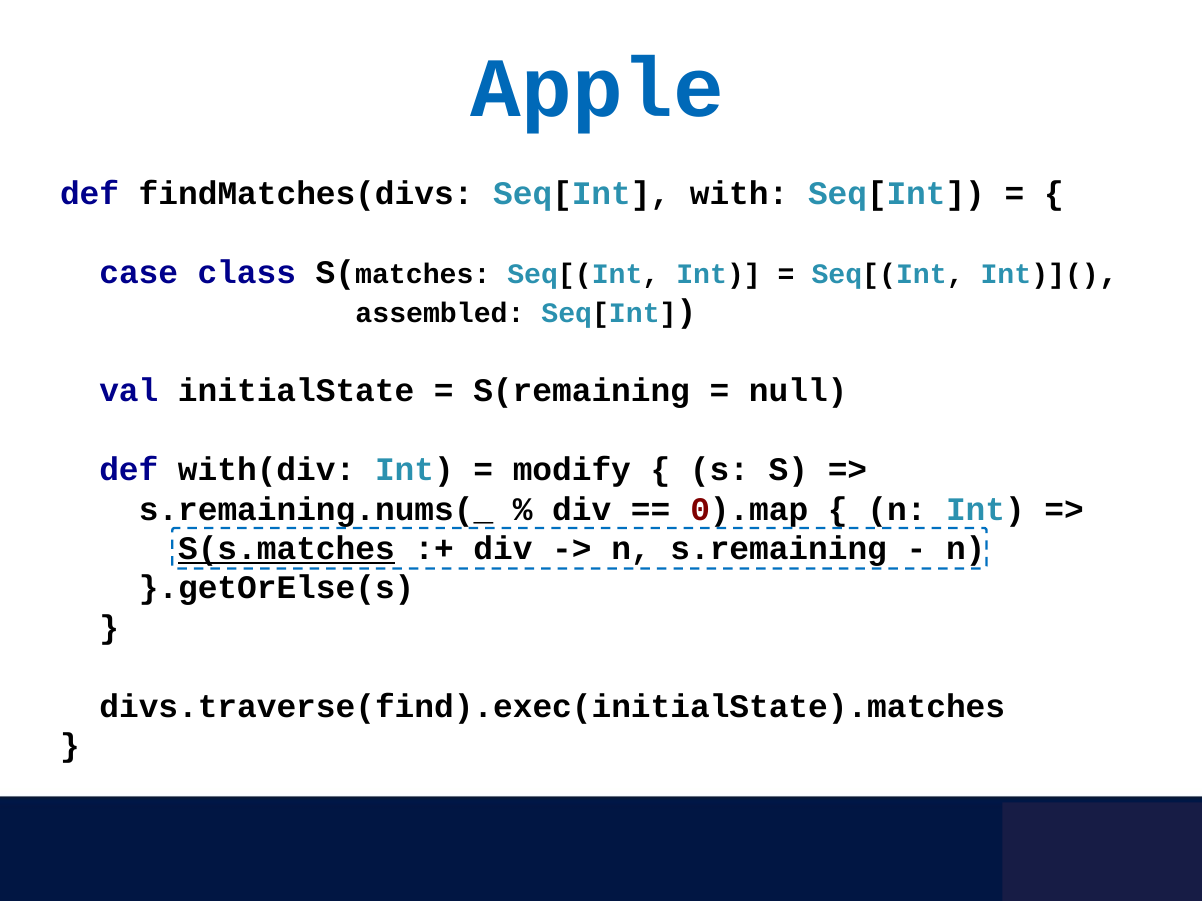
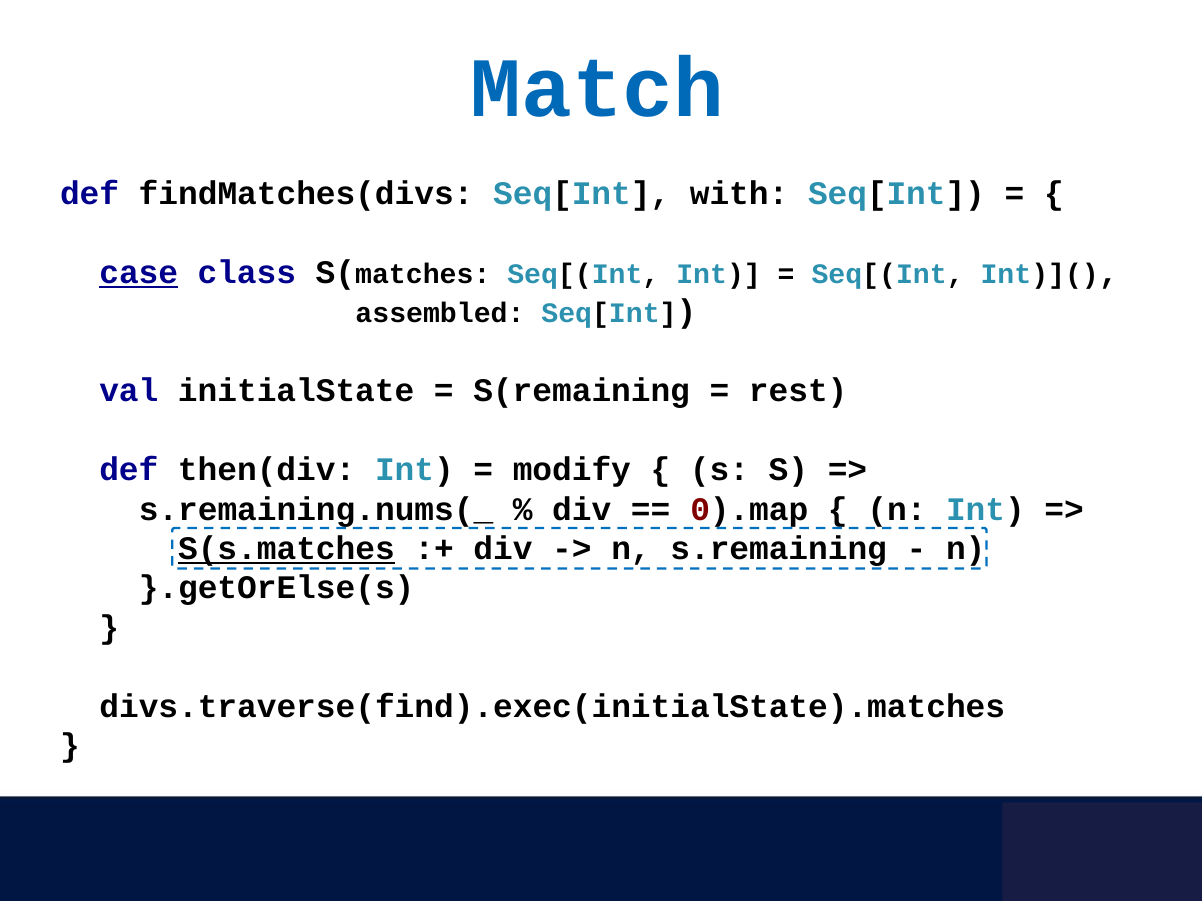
Apple: Apple -> Match (598, 89)
case underline: none -> present (139, 273)
null: null -> rest (798, 391)
with(div: with(div -> then(div (267, 470)
